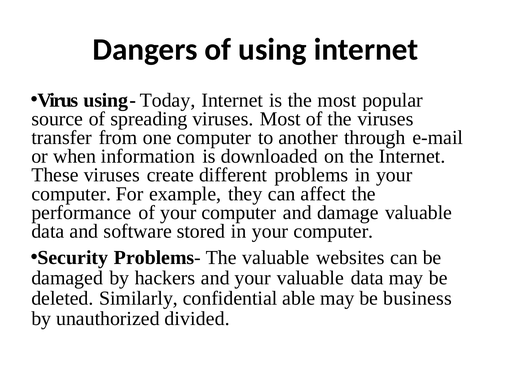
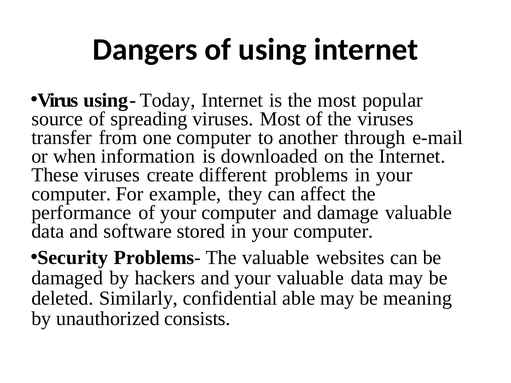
business: business -> meaning (418, 298)
divided: divided -> consists (197, 319)
